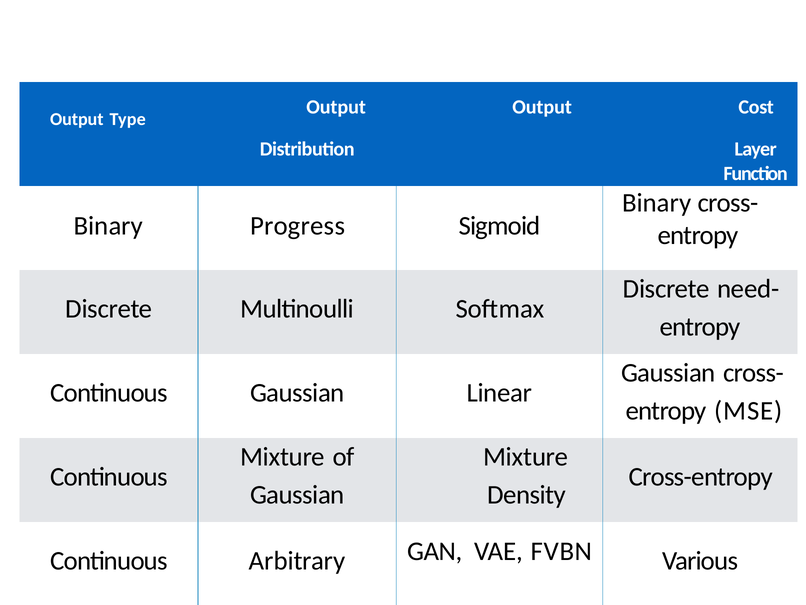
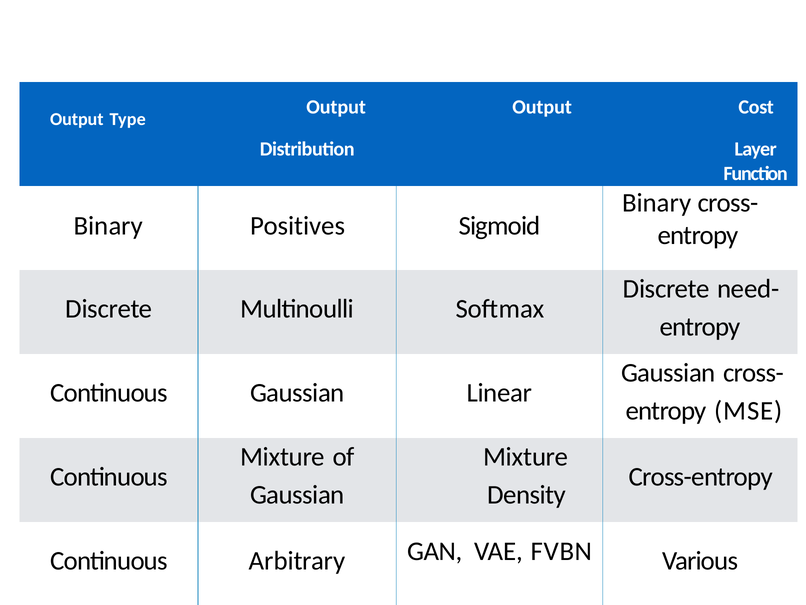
Progress: Progress -> Positives (298, 226)
